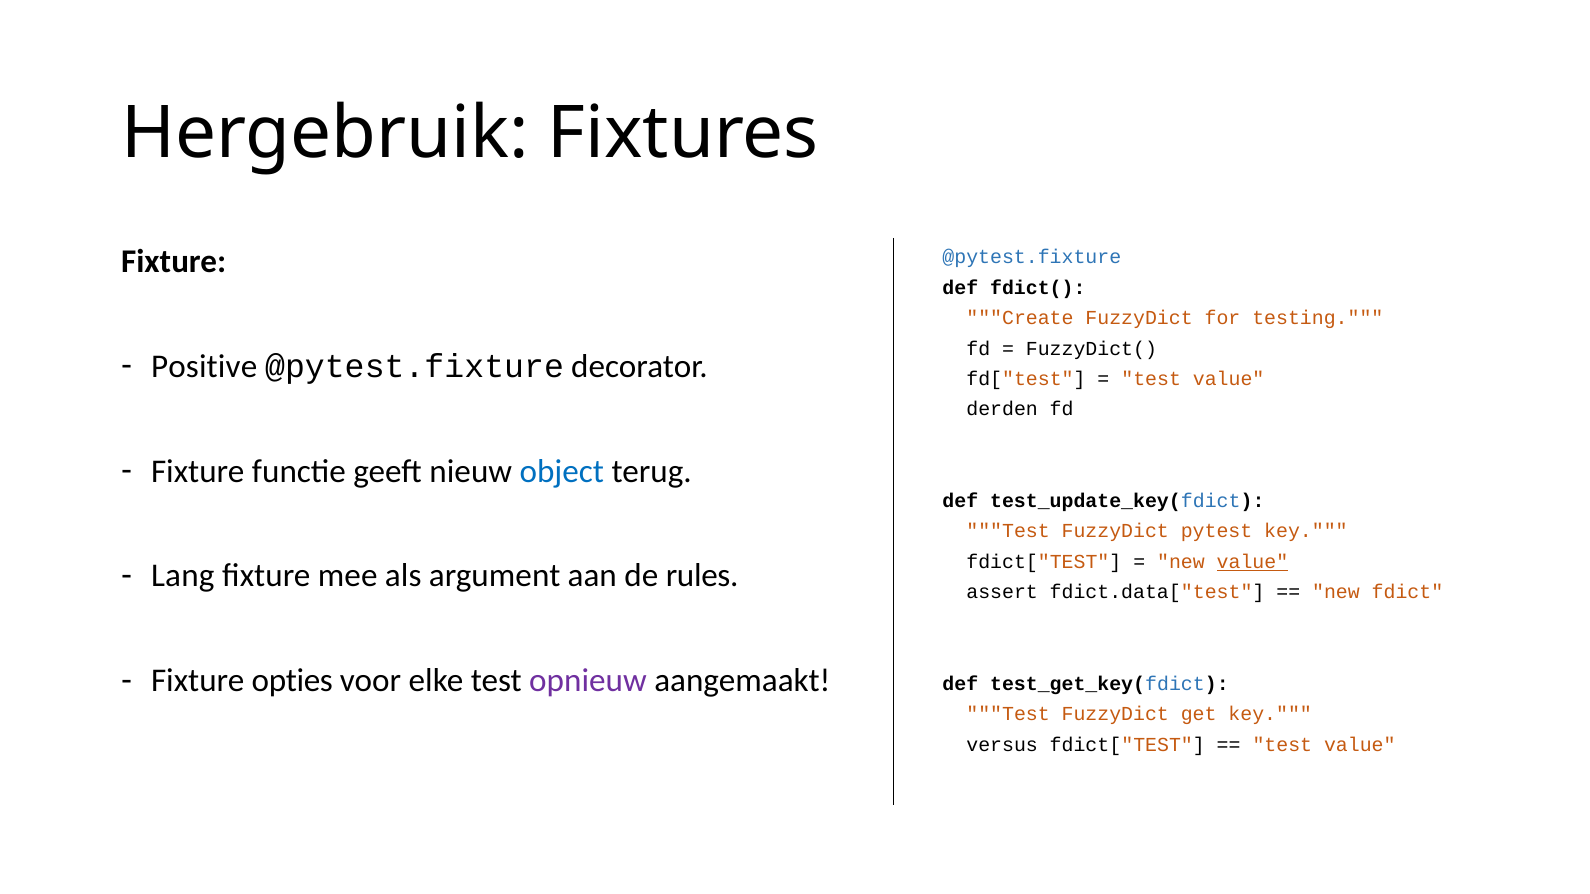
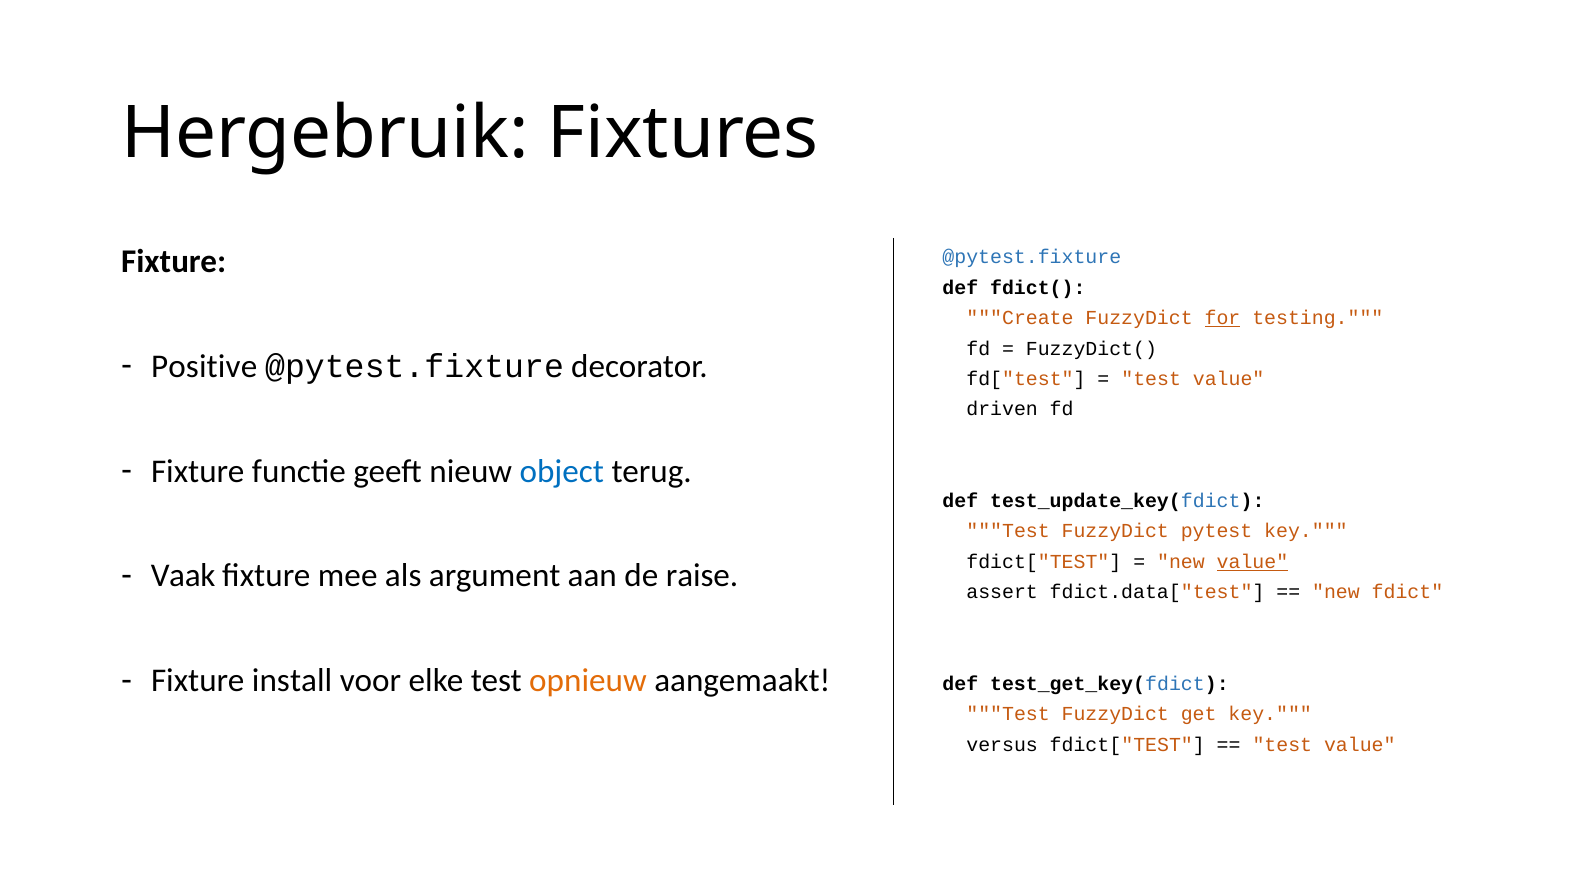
for underline: none -> present (1223, 318)
derden: derden -> driven (1002, 410)
Lang: Lang -> Vaak (183, 576)
rules: rules -> raise (702, 576)
opties: opties -> install (292, 681)
opnieuw colour: purple -> orange (588, 681)
